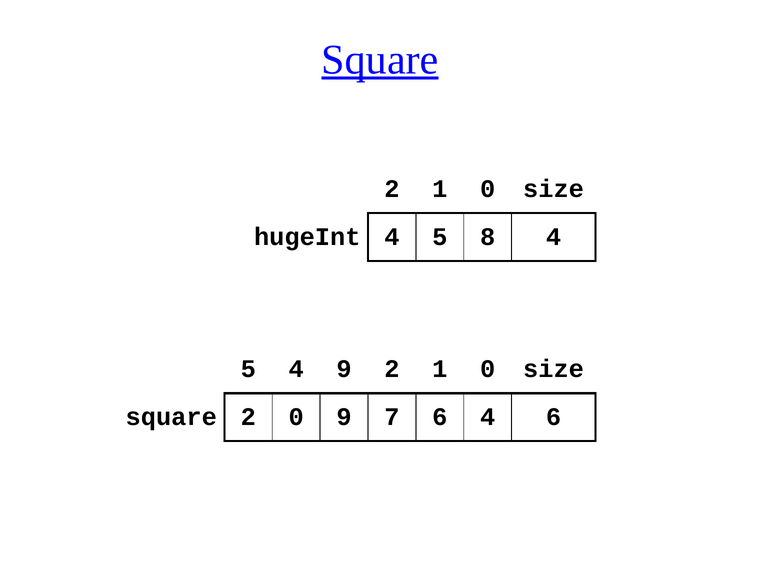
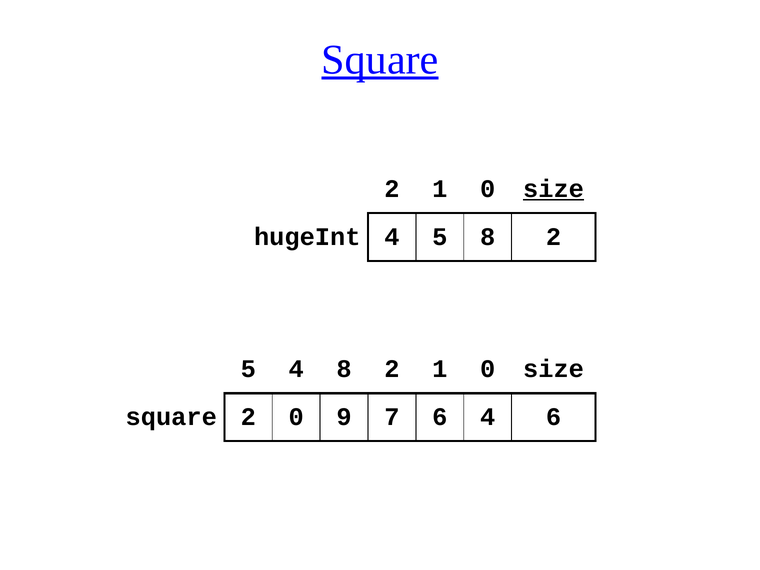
size underline: none -> present (554, 189)
5 8 4: 4 -> 2 (554, 237)
4 9: 9 -> 8 (344, 369)
